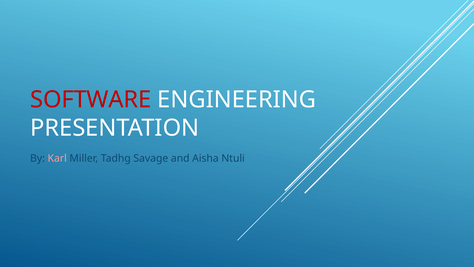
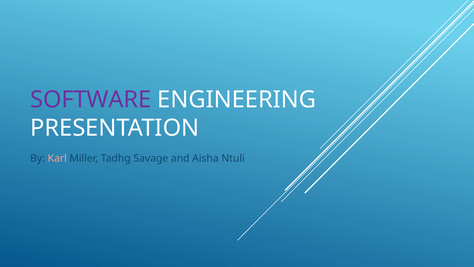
SOFTWARE colour: red -> purple (91, 99)
